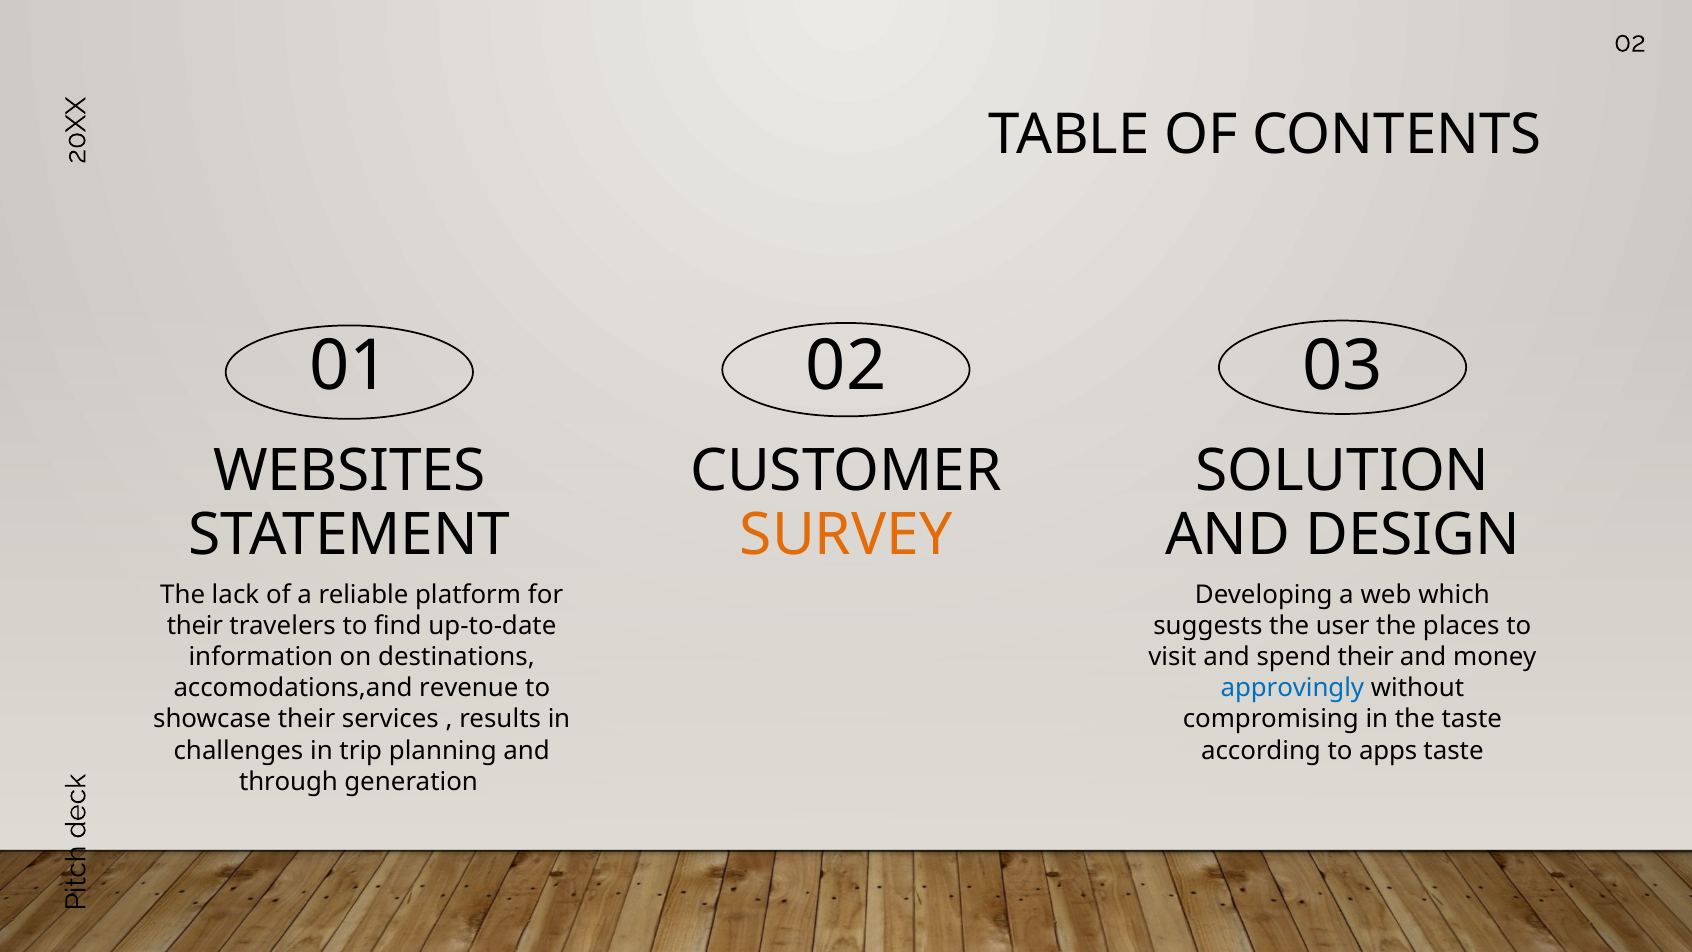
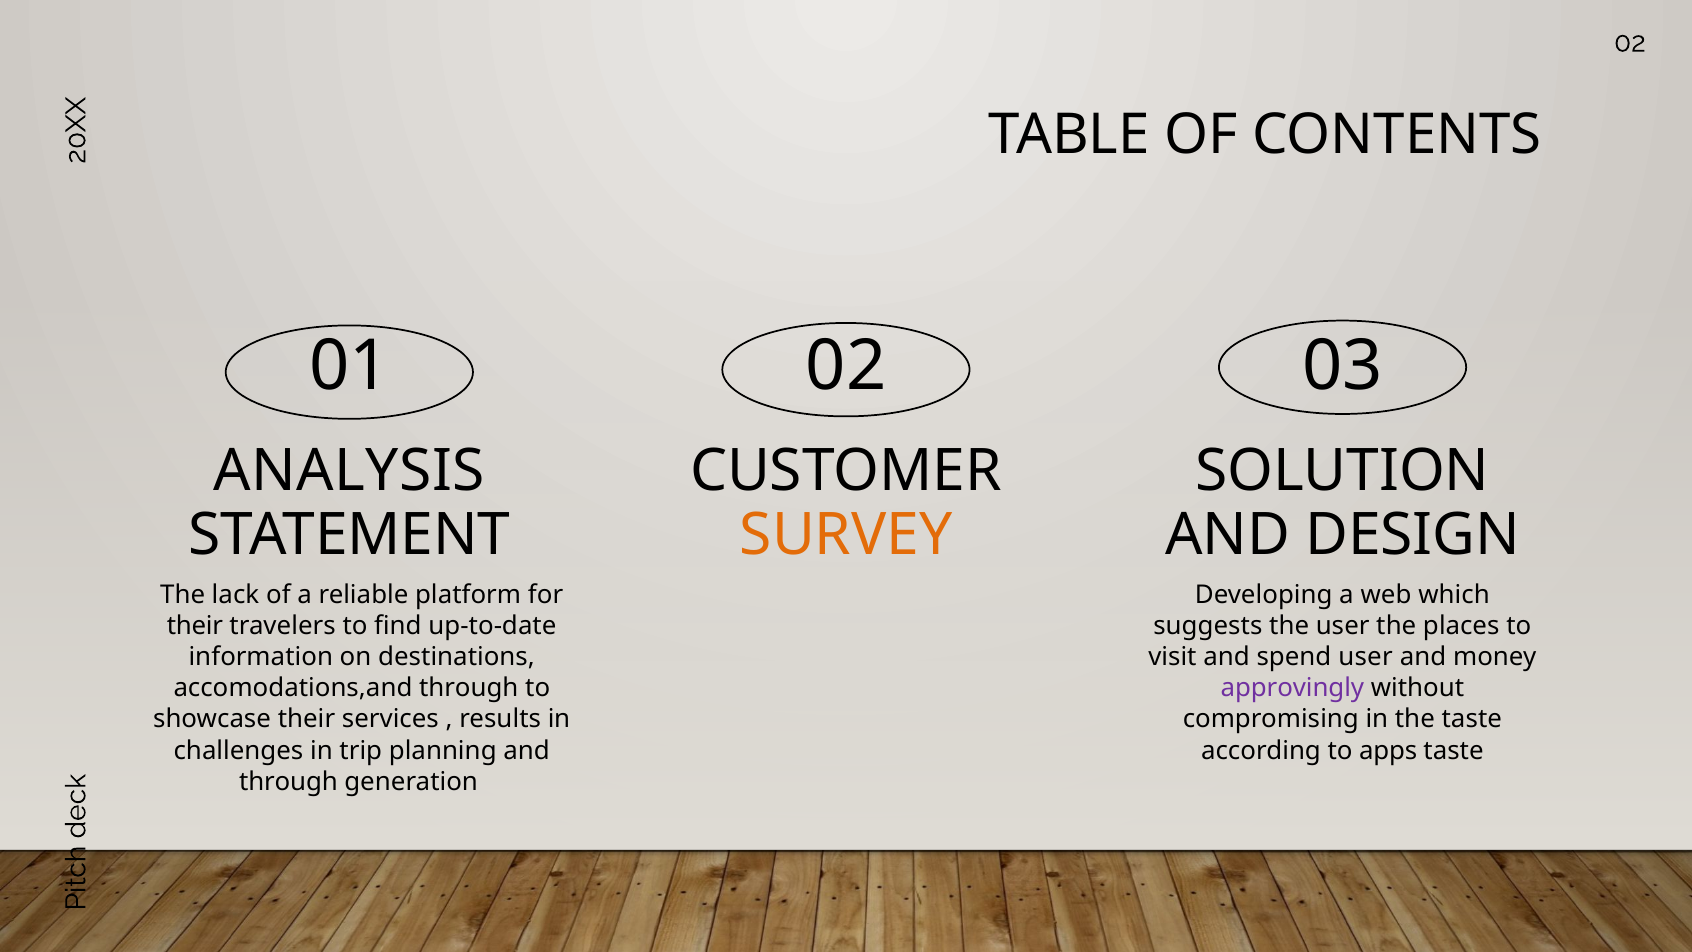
WEBSITES: WEBSITES -> ANALYSIS (349, 471)
spend their: their -> user (1366, 657)
accomodations,and revenue: revenue -> through (469, 688)
approvingly colour: blue -> purple (1292, 688)
